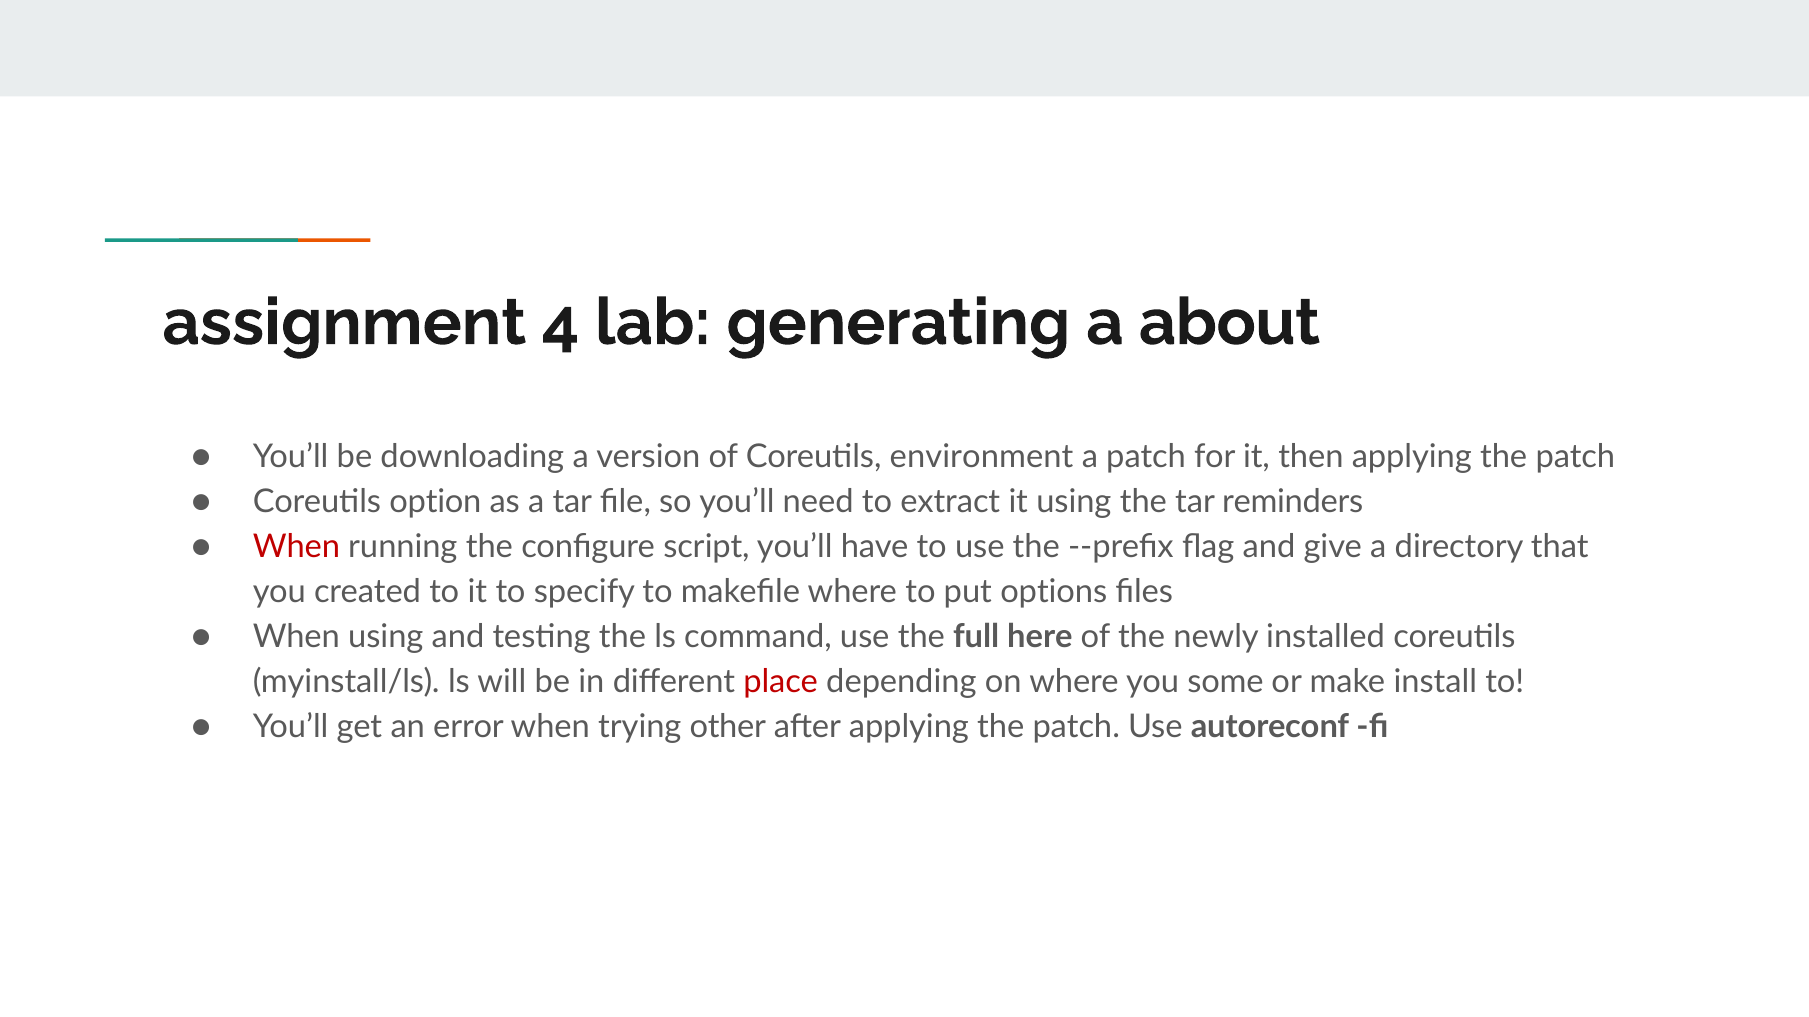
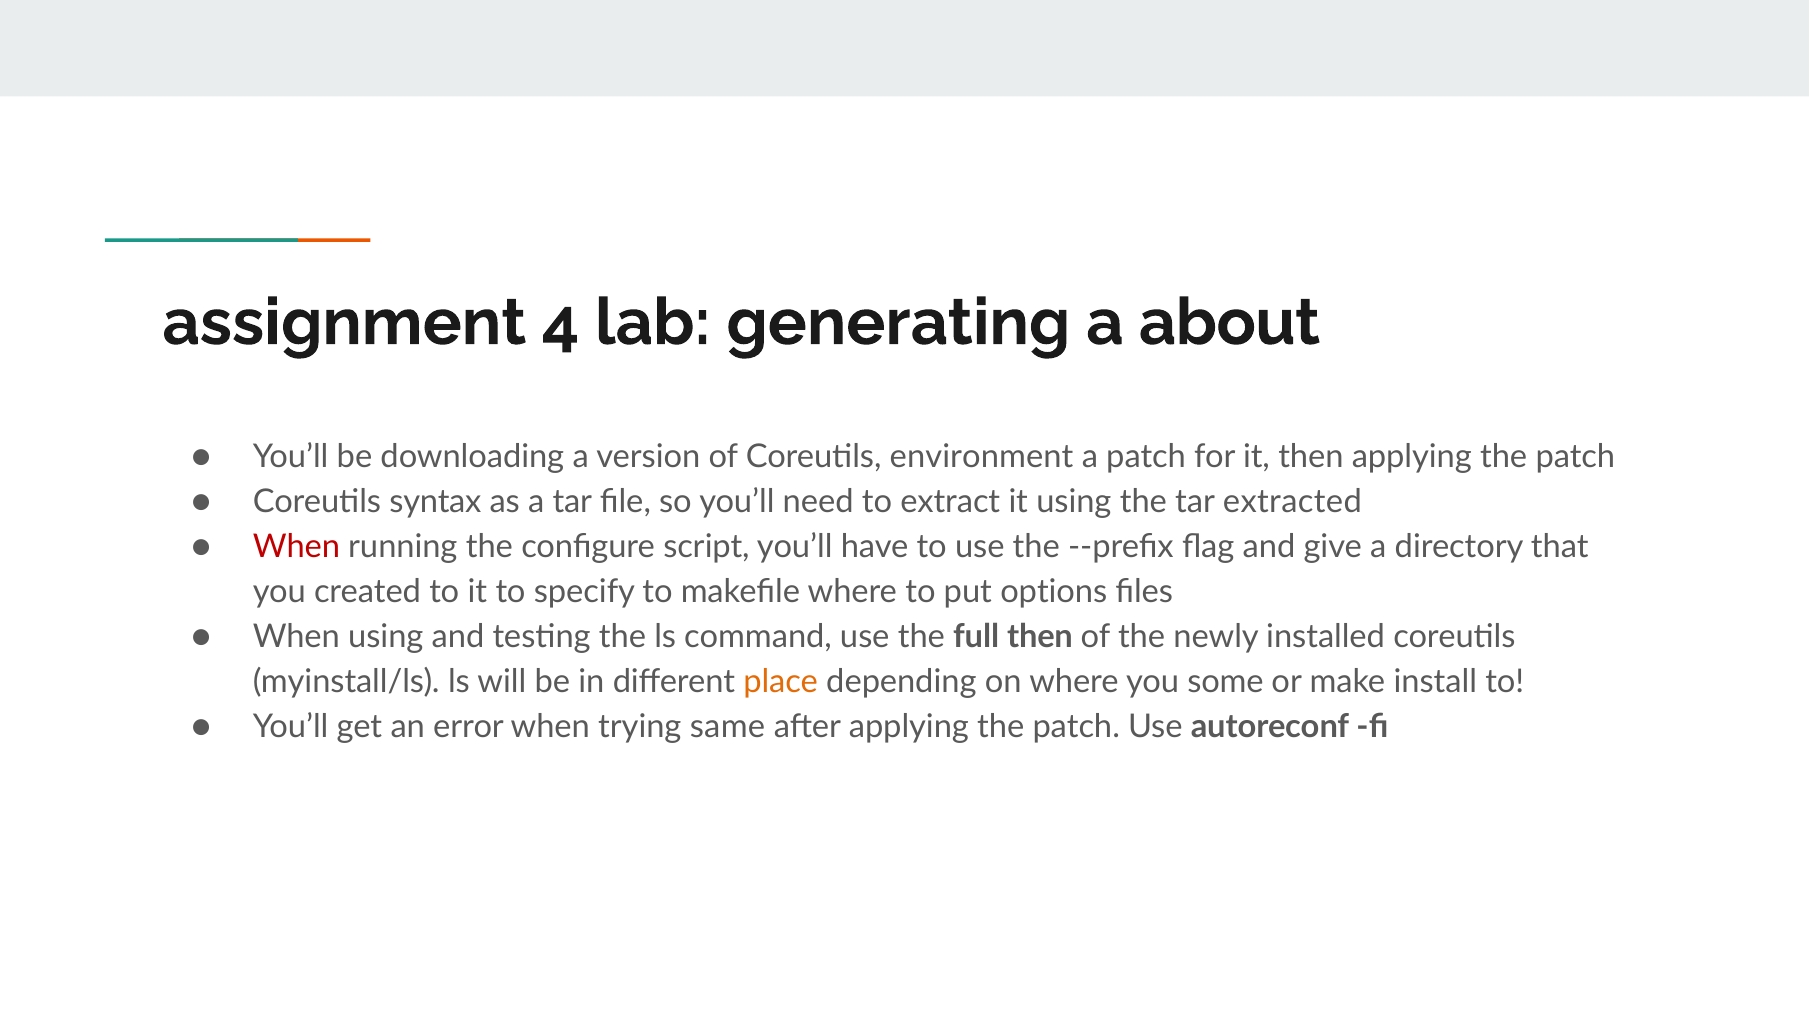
option: option -> syntax (435, 502)
reminders: reminders -> extracted (1292, 502)
full here: here -> then (1040, 637)
place colour: red -> orange (781, 683)
other: other -> same (728, 728)
